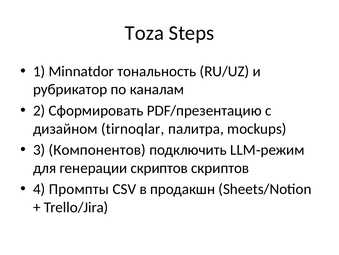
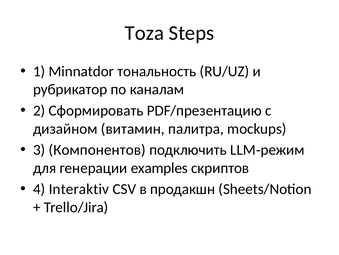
tirnoqlar: tirnoqlar -> витамин (133, 128)
генерации скриптов: скриптов -> examples (159, 168)
Промпты: Промпты -> Interaktiv (79, 189)
